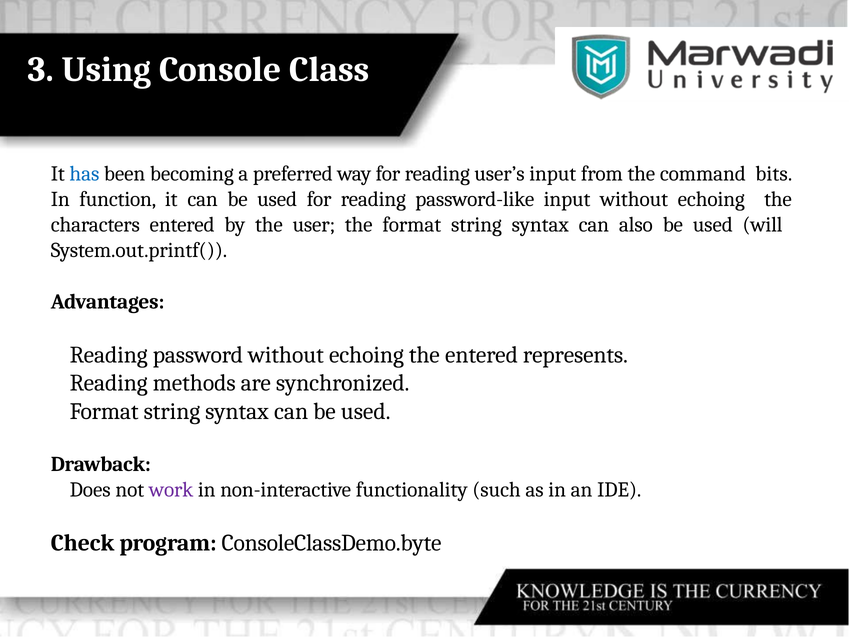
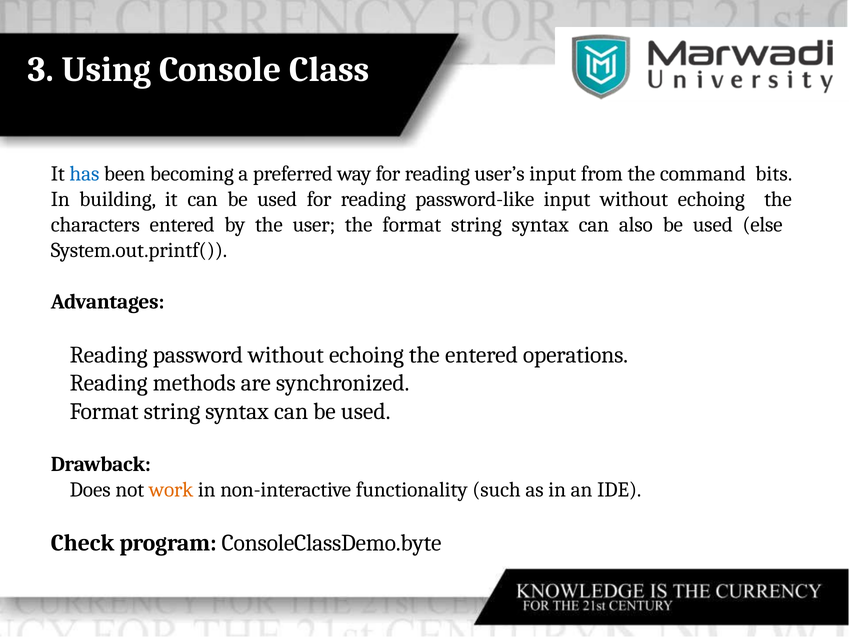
function: function -> building (118, 199)
will: will -> else (762, 224)
represents: represents -> operations (576, 355)
work colour: purple -> orange (171, 490)
